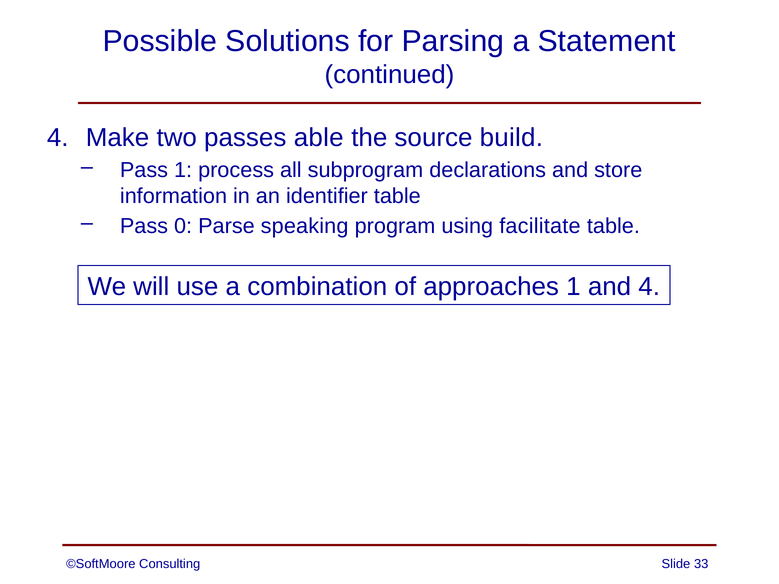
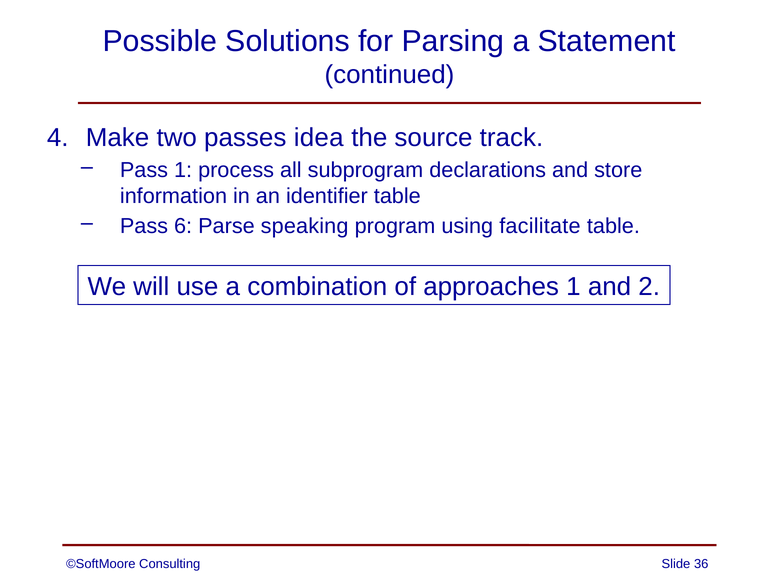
able: able -> idea (319, 138)
build: build -> track (511, 138)
0: 0 -> 6 (183, 226)
and 4: 4 -> 2 (649, 287)
33: 33 -> 36 (701, 564)
